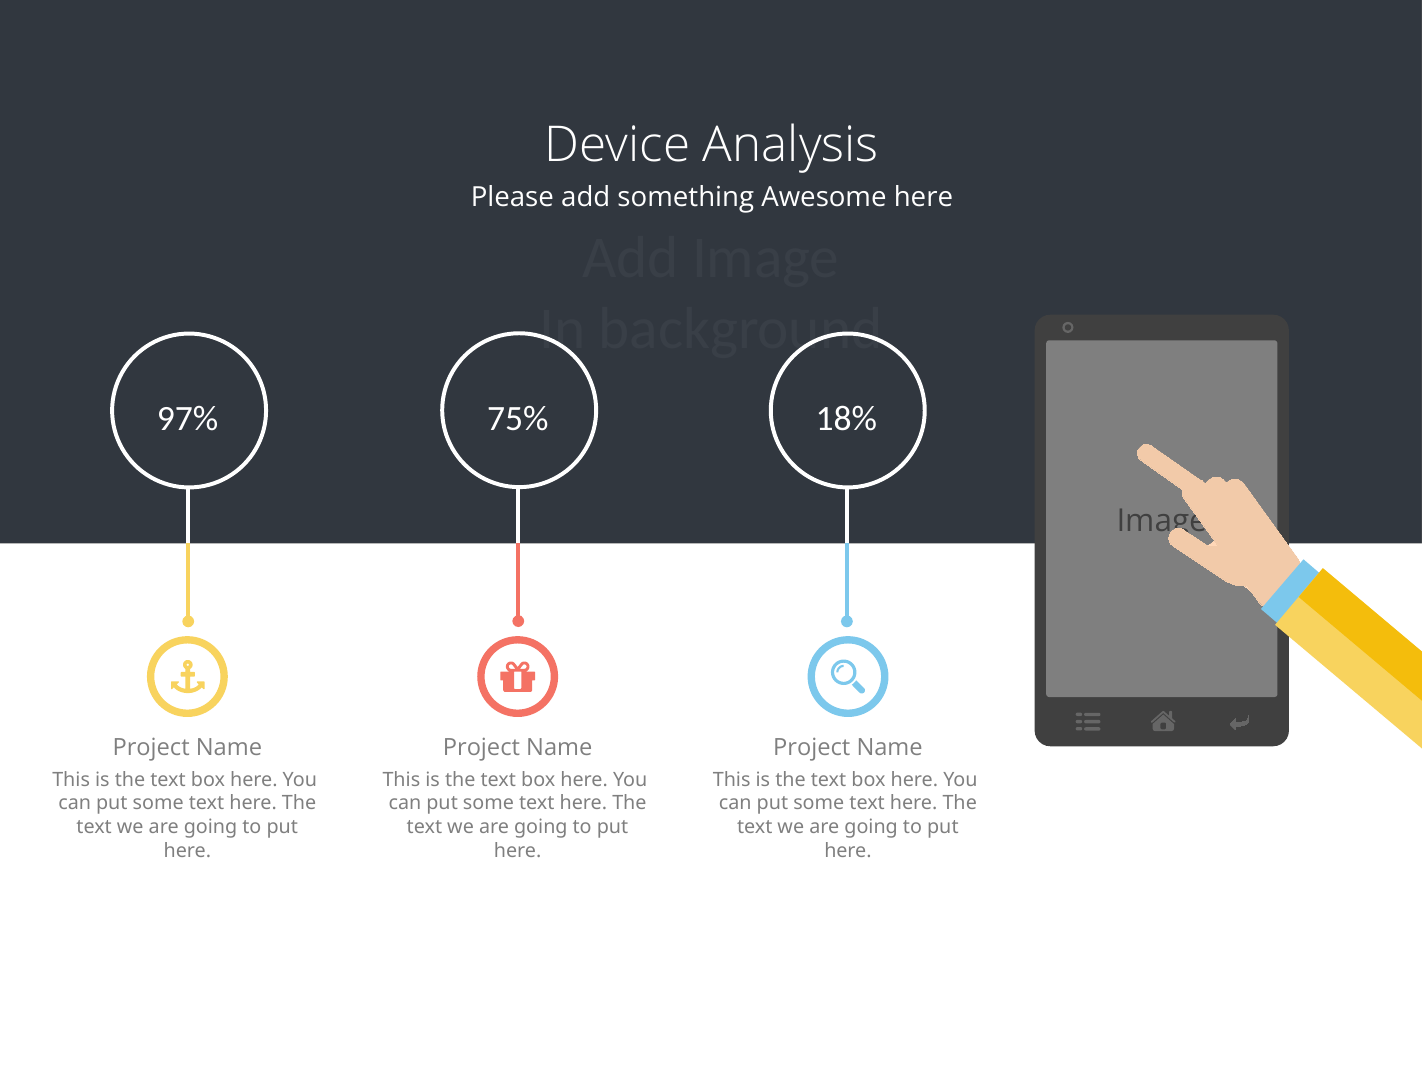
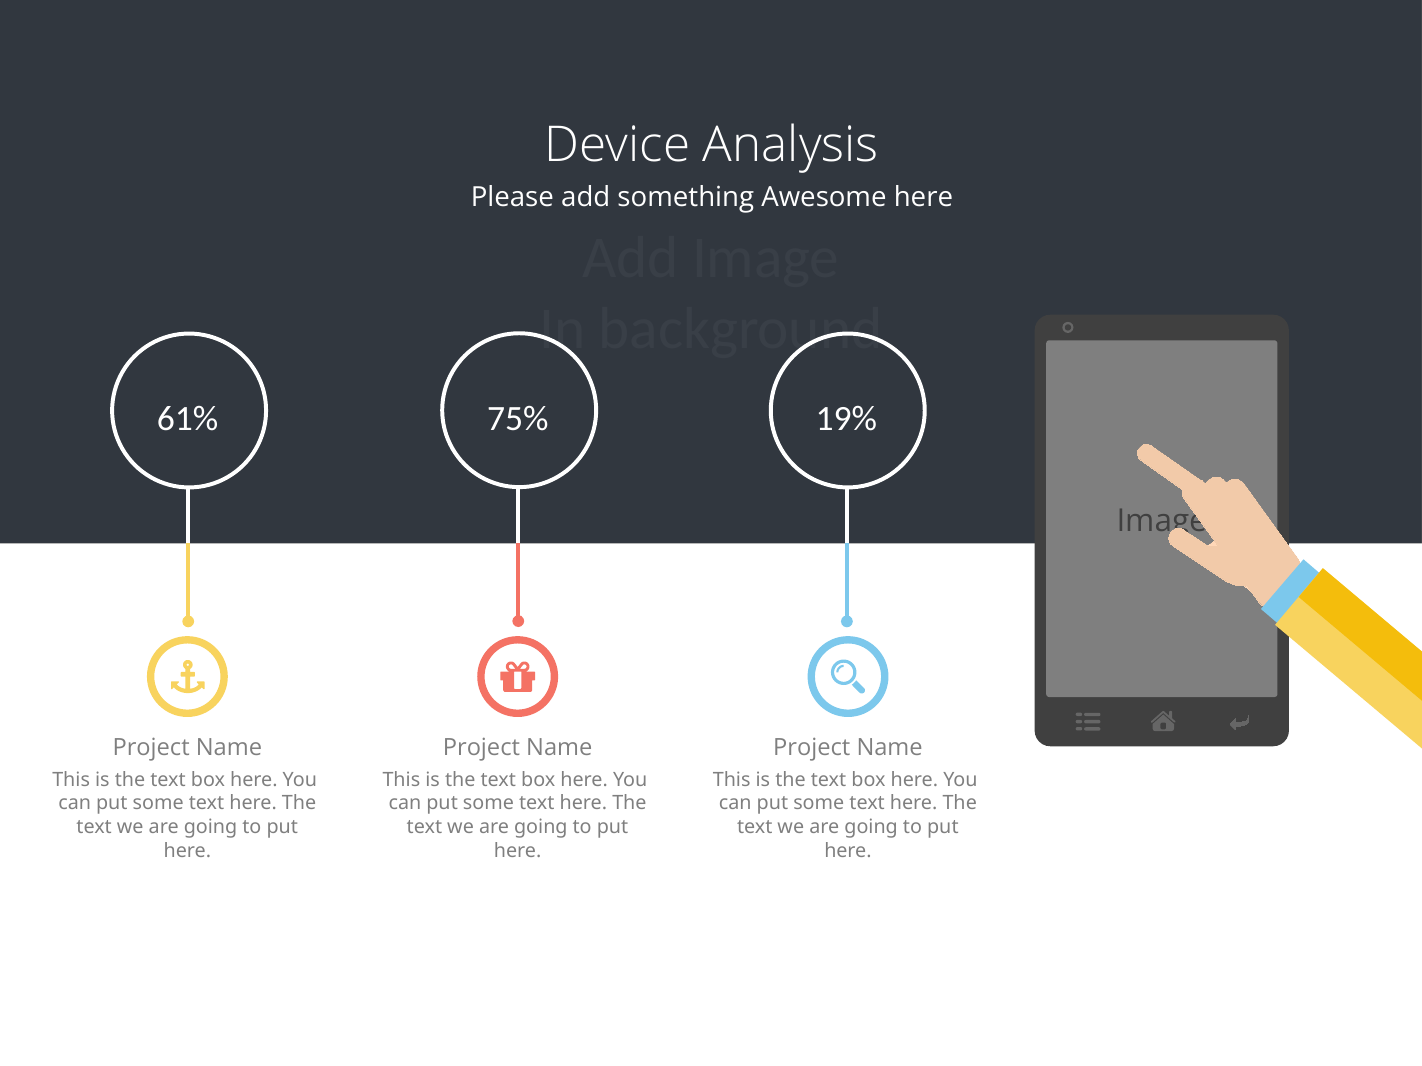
97%: 97% -> 61% (188, 419)
18%: 18% -> 19% (846, 419)
